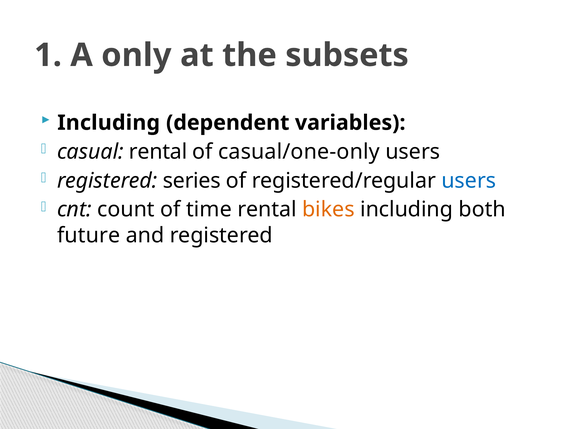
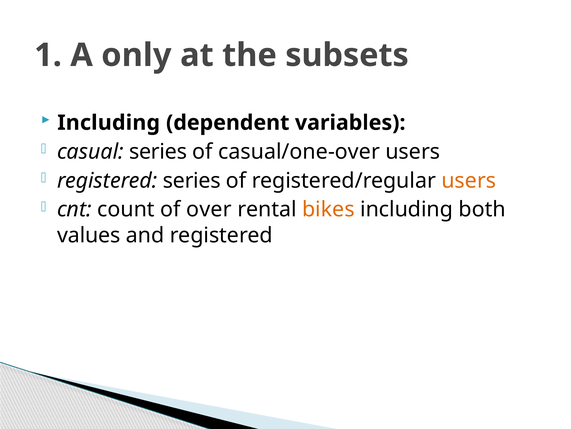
casual rental: rental -> series (158, 151)
casual/one-only: casual/one-only -> casual/one-over (299, 151)
users colour: blue -> orange (469, 180)
time: time -> over (209, 209)
future: future -> values (89, 235)
